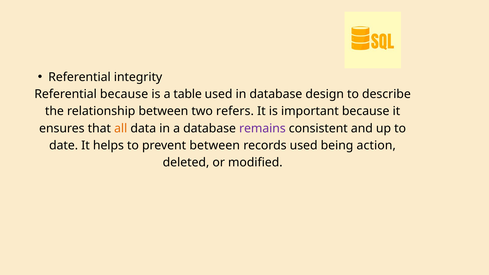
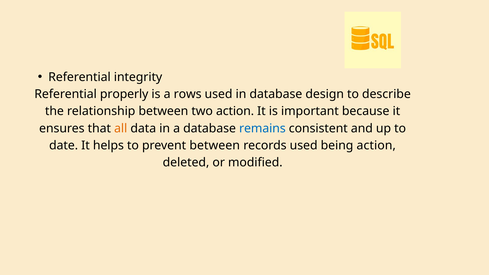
Referential because: because -> properly (124, 94)
table: table -> rows (188, 94)
two refers: refers -> action (235, 111)
remains colour: purple -> blue (262, 128)
